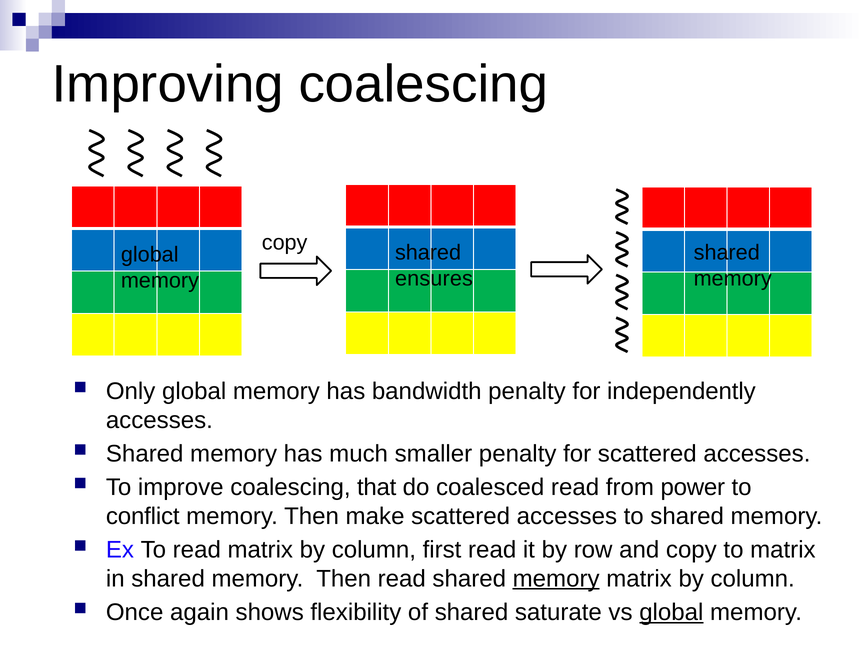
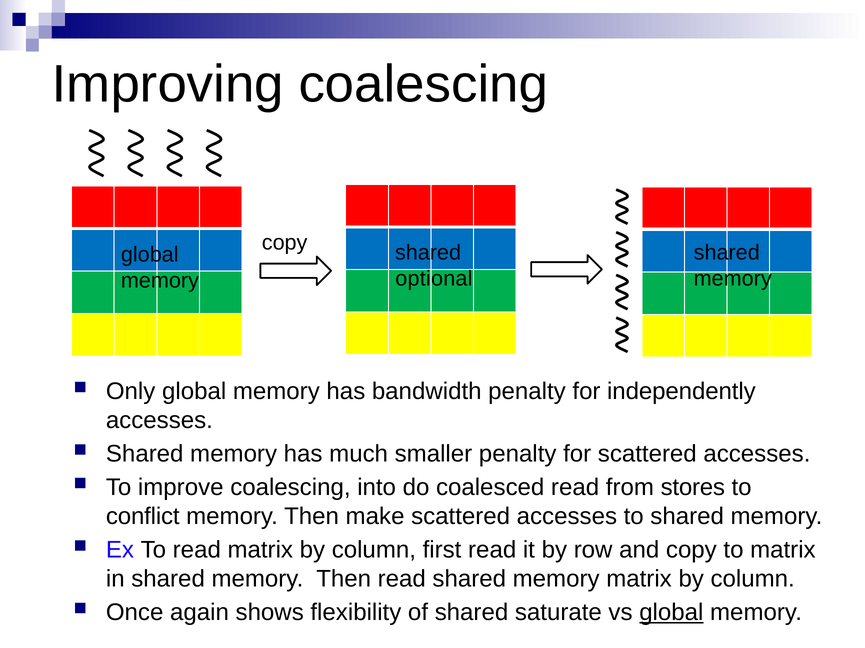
ensures: ensures -> optional (434, 279)
that: that -> into (377, 488)
power: power -> stores (693, 488)
memory underline: present -> none (556, 579)
